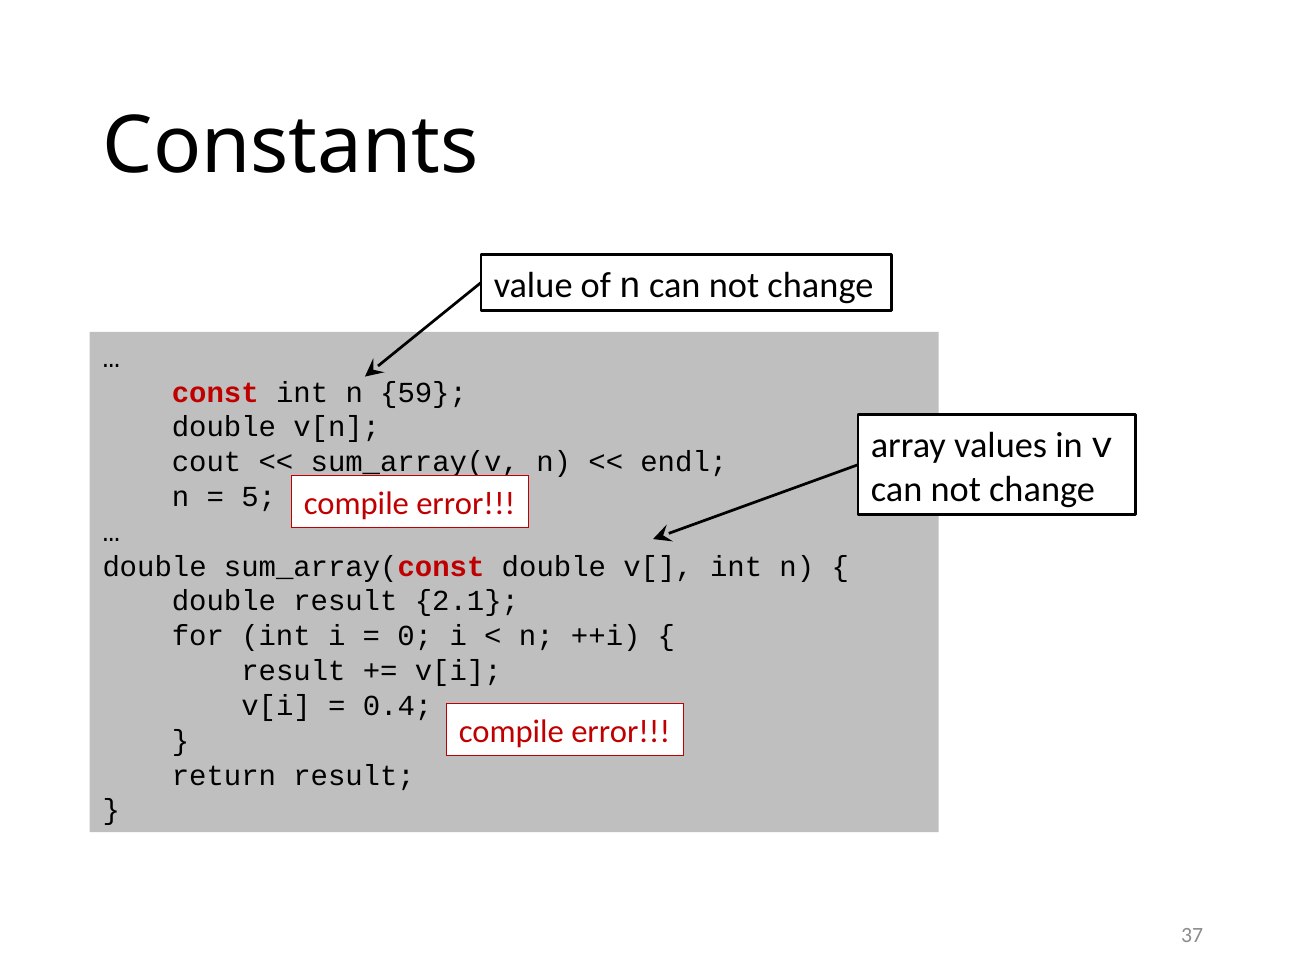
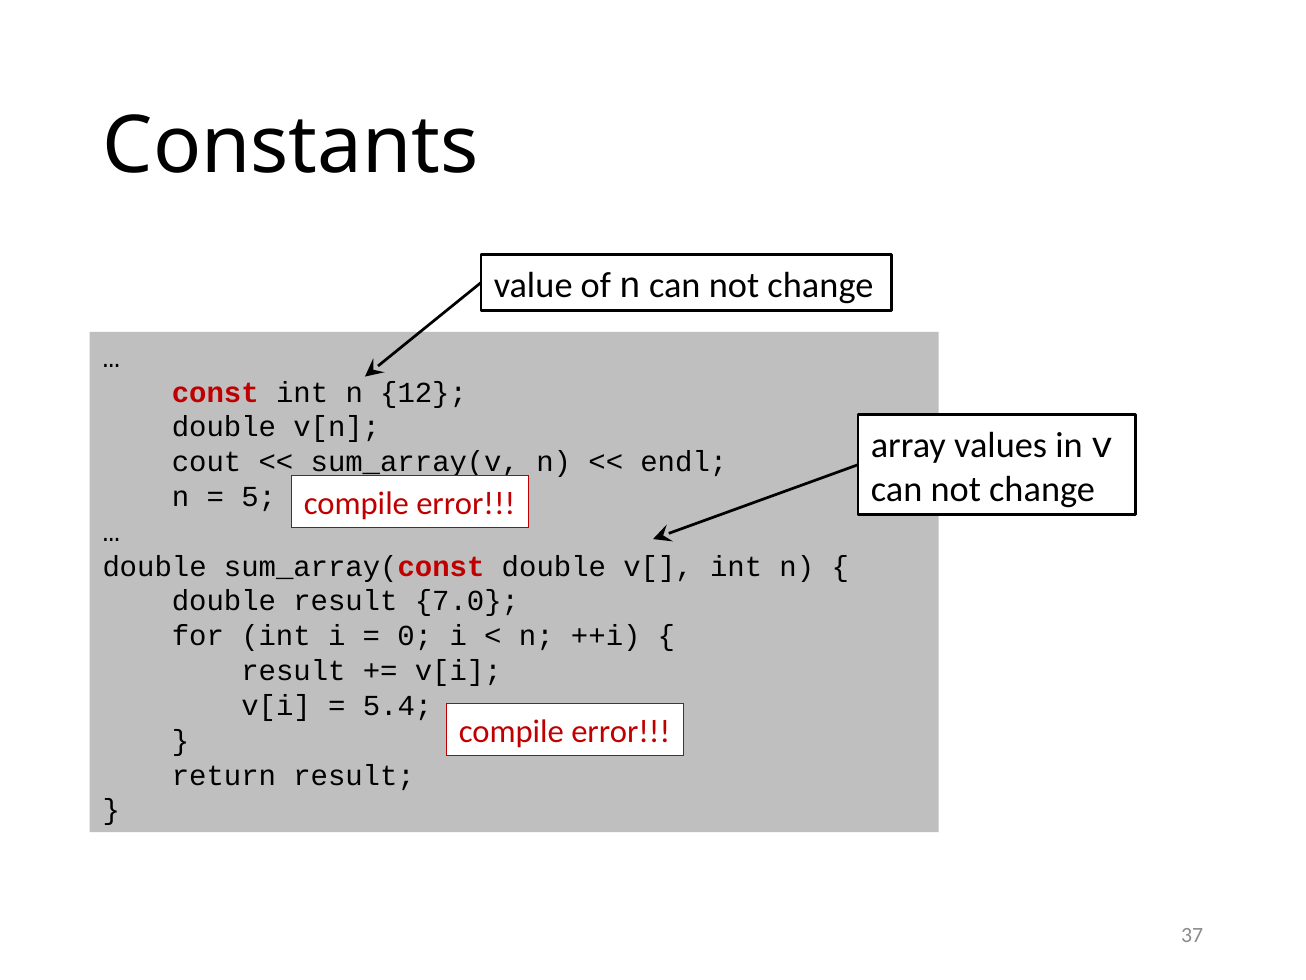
59: 59 -> 12 (424, 392)
2.1: 2.1 -> 7.0 (467, 601)
0.4: 0.4 -> 5.4 (398, 706)
